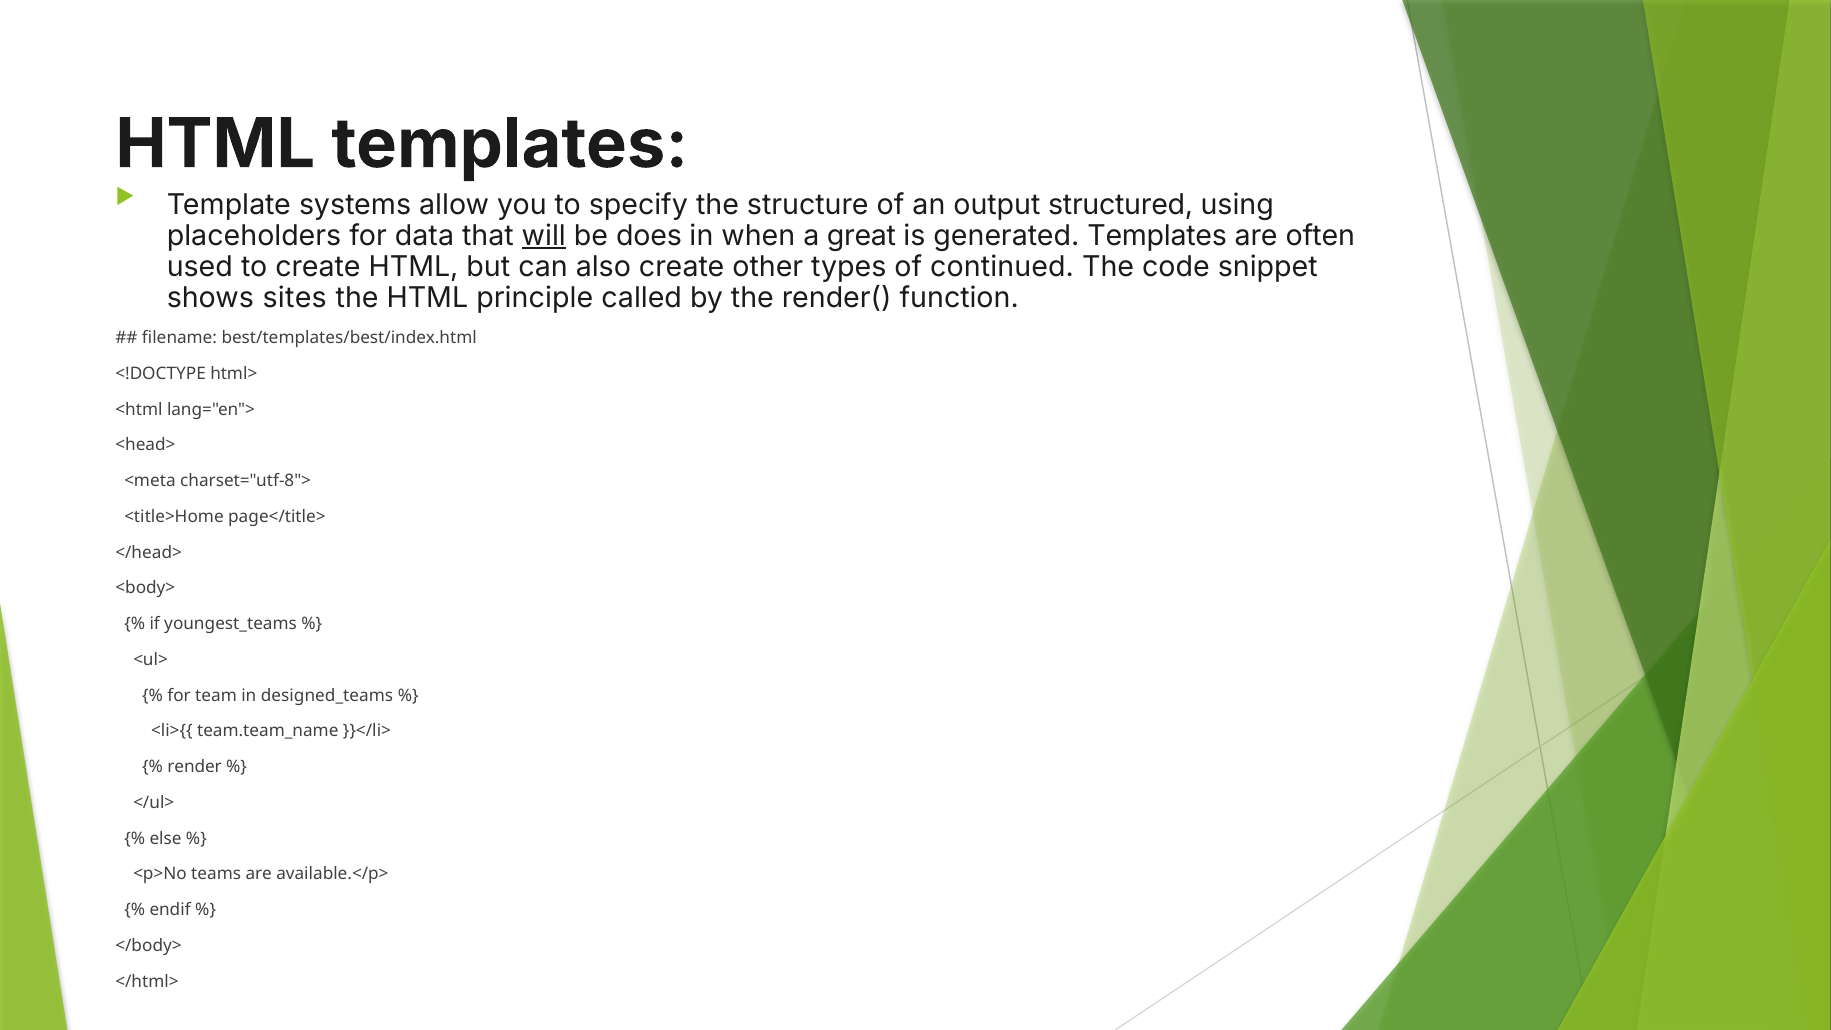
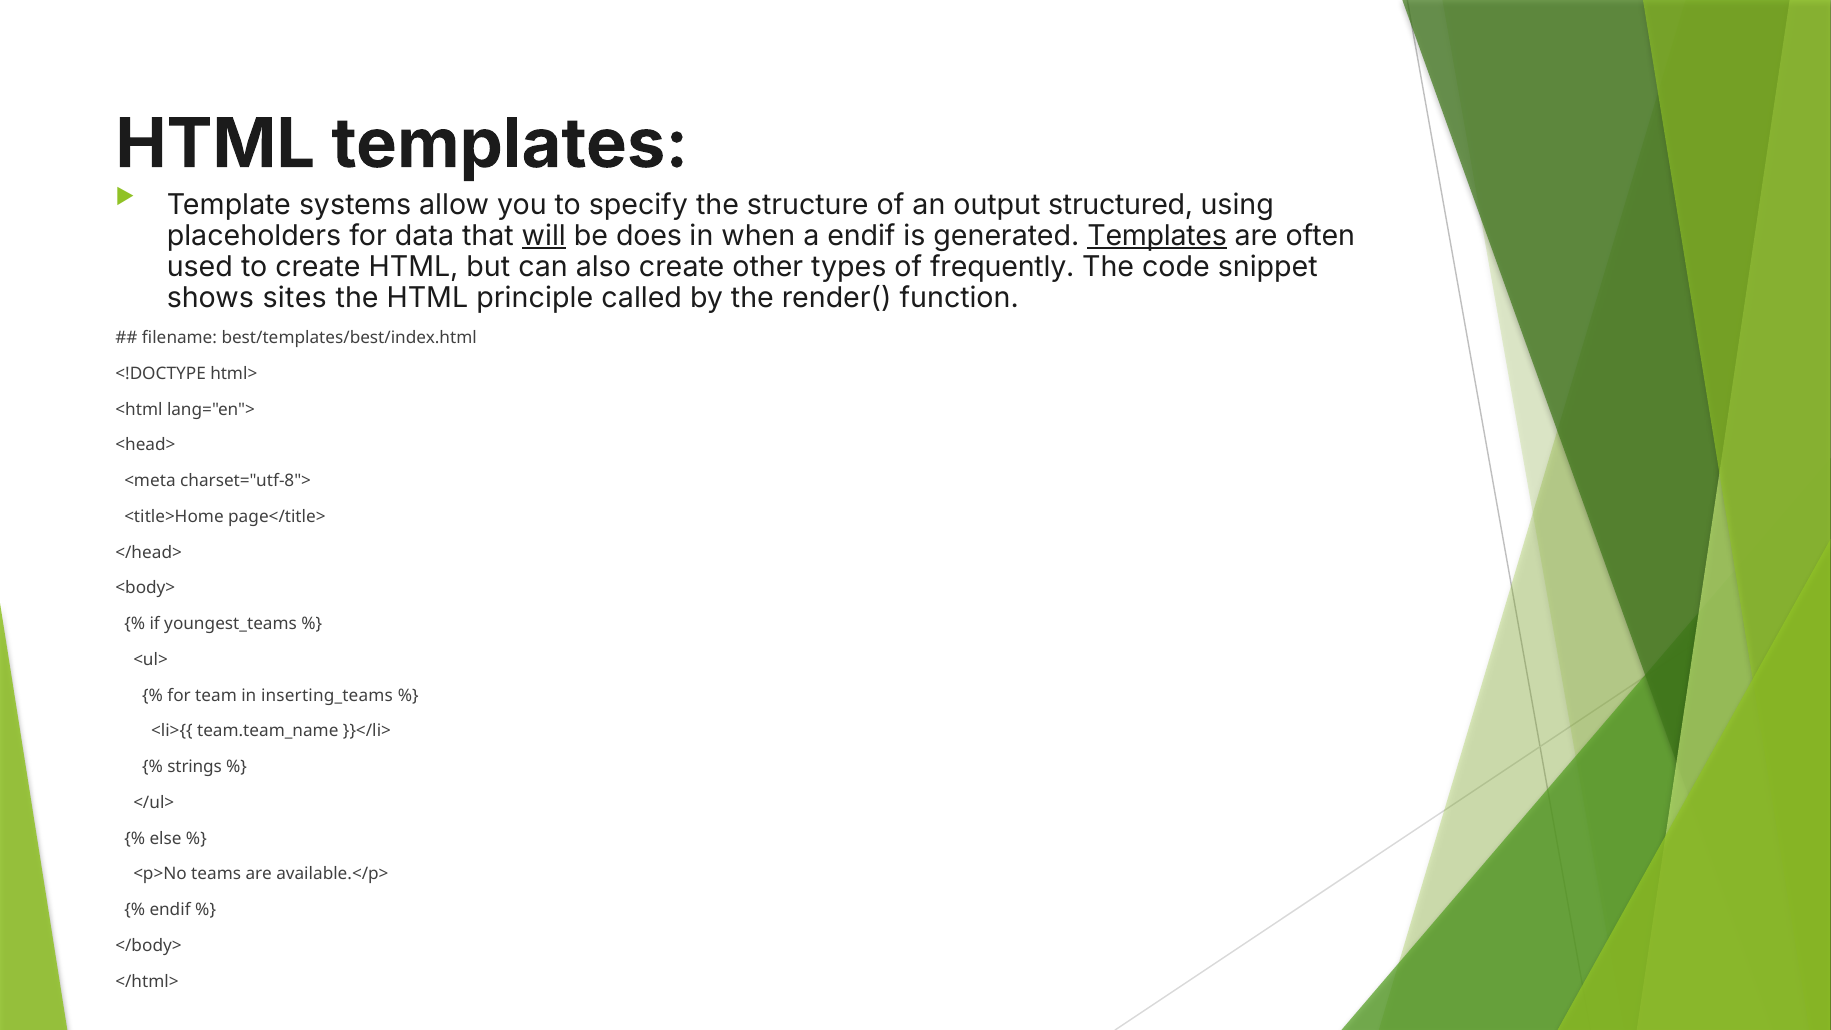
a great: great -> endif (861, 236)
Templates underline: none -> present (1157, 236)
continued: continued -> frequently (1002, 267)
designed_teams: designed_teams -> inserting_teams (327, 695)
render: render -> strings (195, 767)
